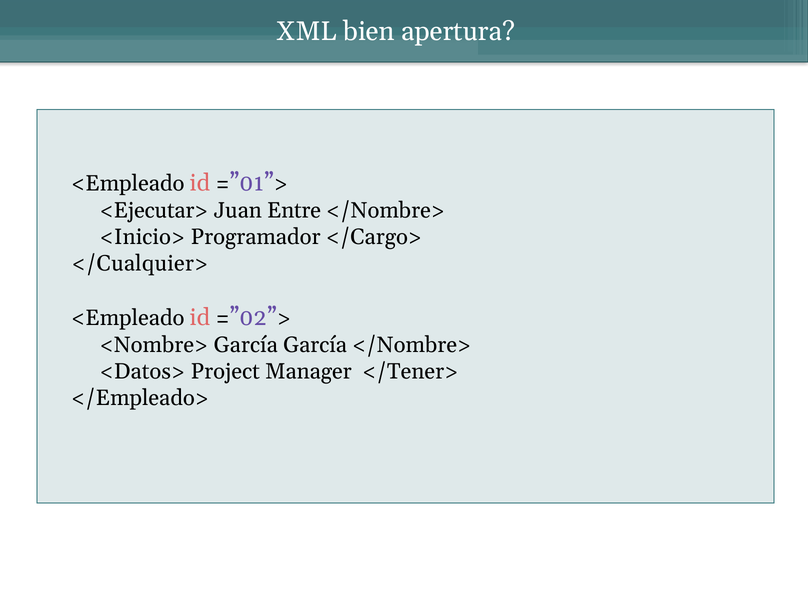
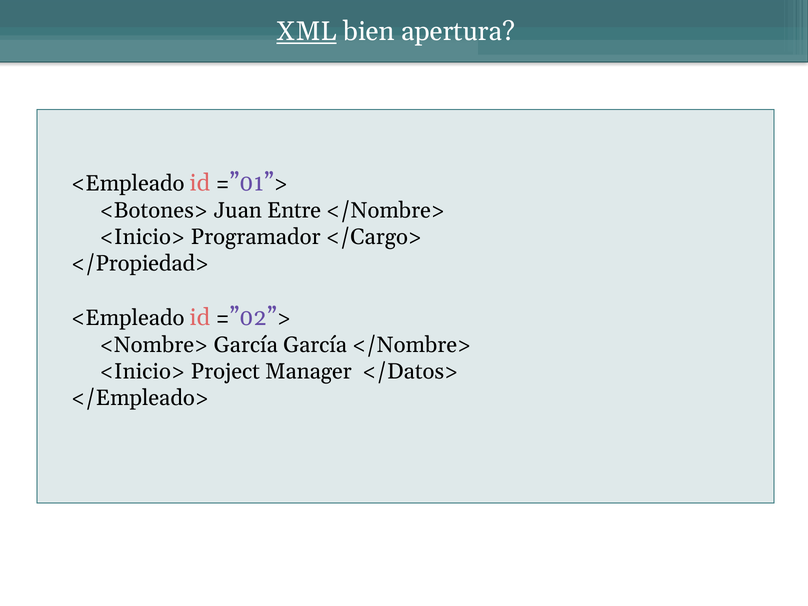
XML underline: none -> present (307, 32)
<Ejecutar>: <Ejecutar> -> <Botones> (154, 210)
</Cualquier>: </Cualquier> -> </Propiedad> (140, 263)
<Datos>: <Datos> -> <Inicio> (142, 371)
</Tener>: </Tener> -> </Datos> (410, 371)
